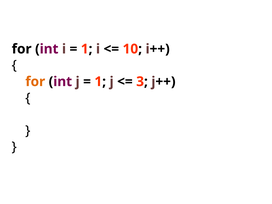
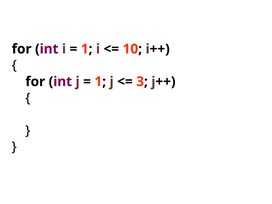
for colour: orange -> black (35, 82)
